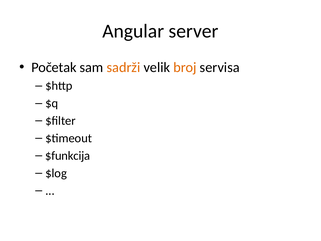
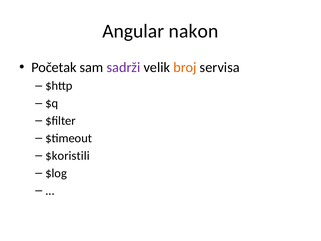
server: server -> nakon (194, 31)
sadrži colour: orange -> purple (124, 67)
$funkcija: $funkcija -> $koristili (68, 156)
